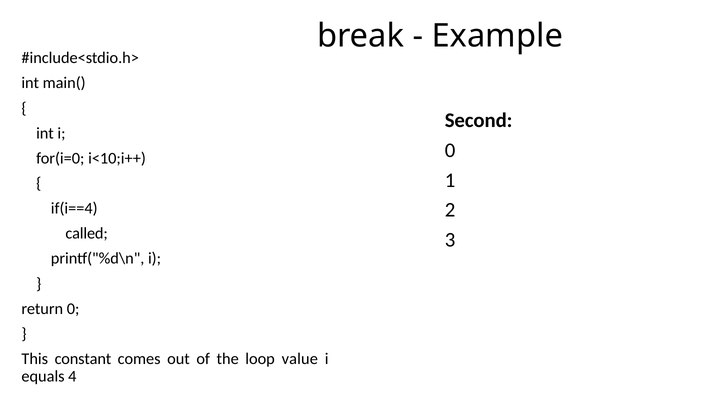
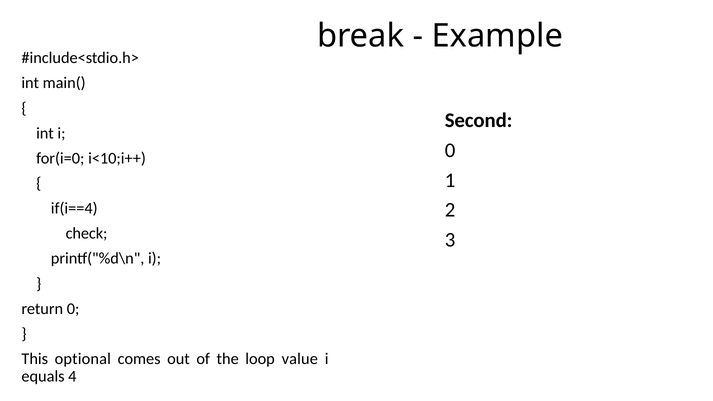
called: called -> check (87, 234)
constant: constant -> optional (83, 359)
